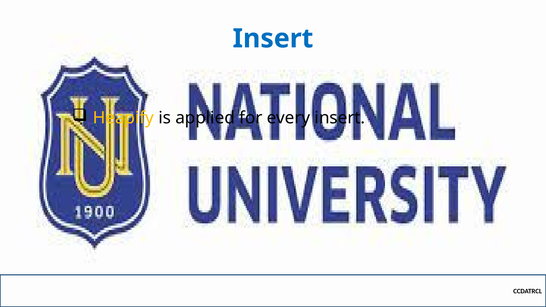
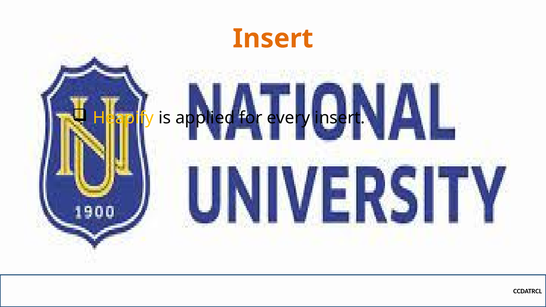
Insert colour: blue -> orange (273, 39)
